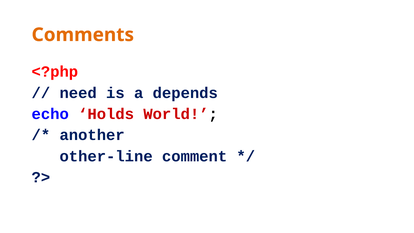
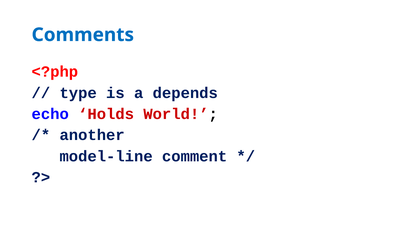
Comments colour: orange -> blue (83, 35)
need: need -> type (78, 93)
other-line: other-line -> model-line (106, 156)
